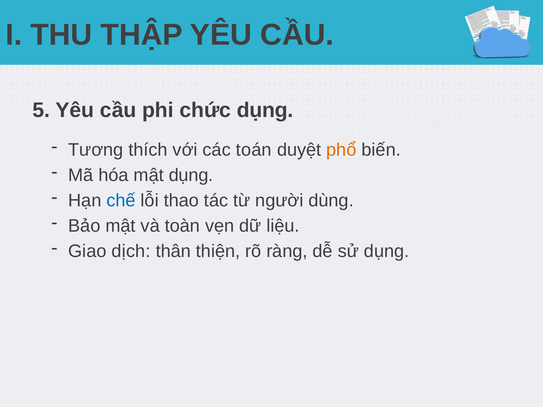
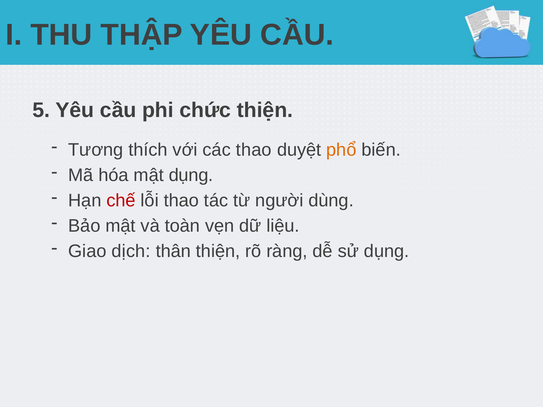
chức dụng: dụng -> thiện (265, 110)
các toán: toán -> thao (254, 150)
chế colour: blue -> red (121, 201)
